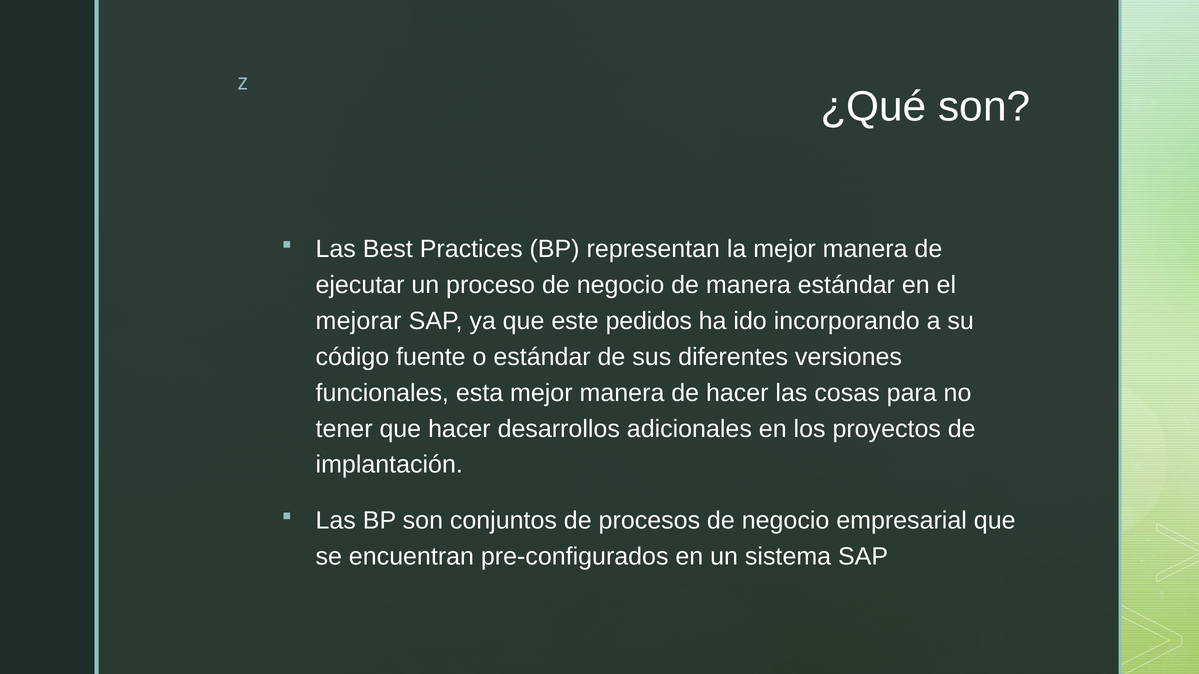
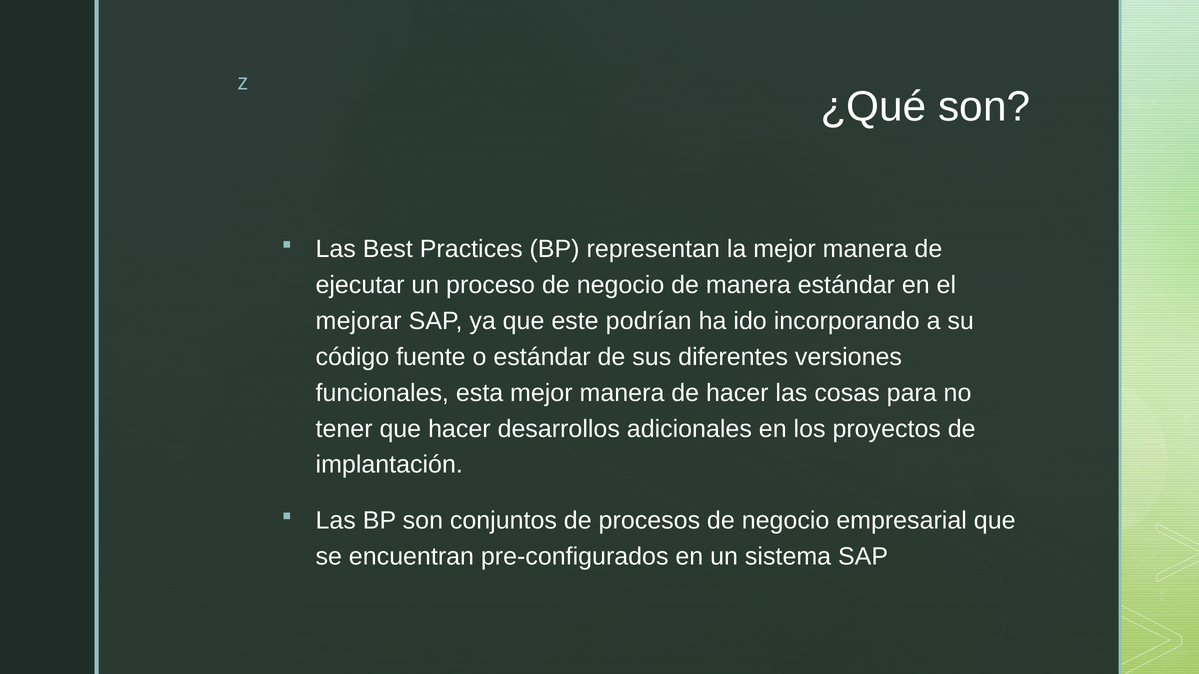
pedidos: pedidos -> podrían (649, 321)
